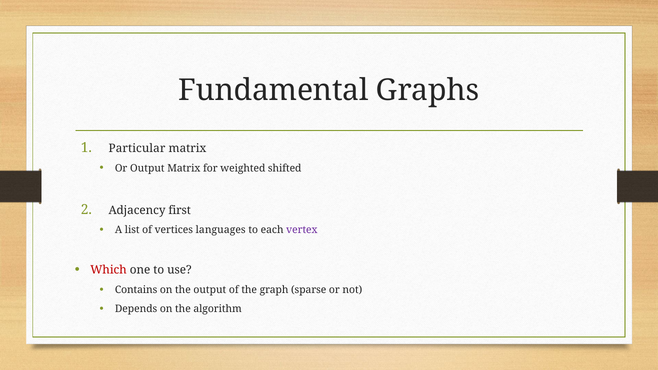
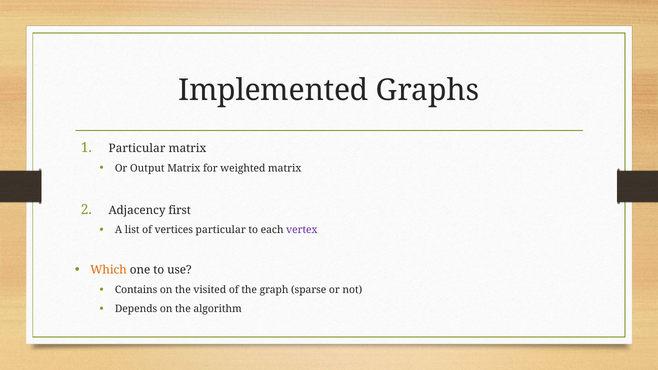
Fundamental: Fundamental -> Implemented (273, 90)
weighted shifted: shifted -> matrix (285, 168)
vertices languages: languages -> particular (221, 230)
Which colour: red -> orange (109, 270)
the output: output -> visited (210, 290)
